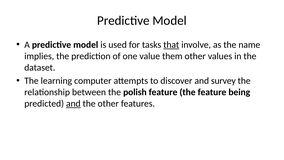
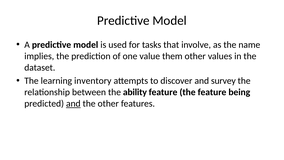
that underline: present -> none (171, 45)
computer: computer -> inventory (93, 81)
polish: polish -> ability (135, 92)
